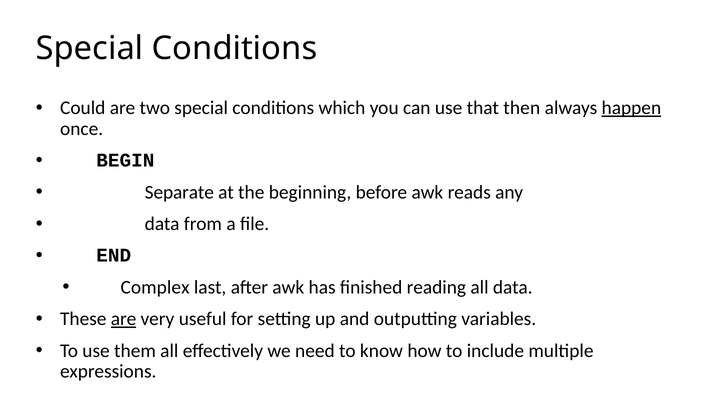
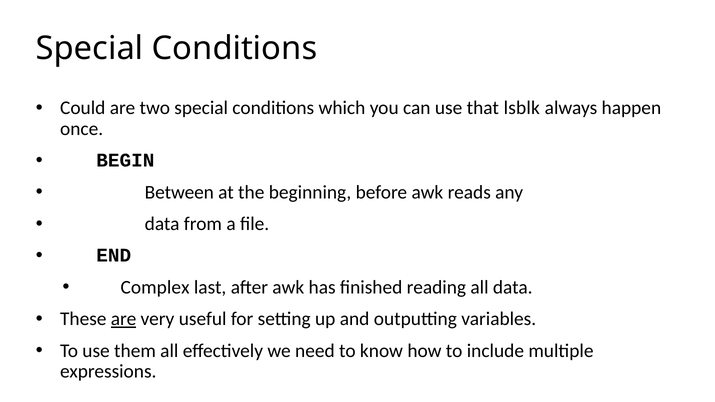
then: then -> lsblk (522, 108)
happen underline: present -> none (631, 108)
Separate: Separate -> Between (179, 192)
